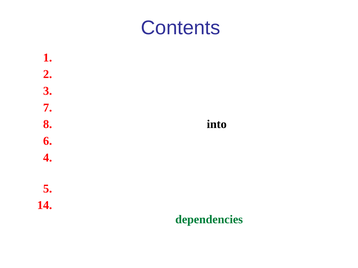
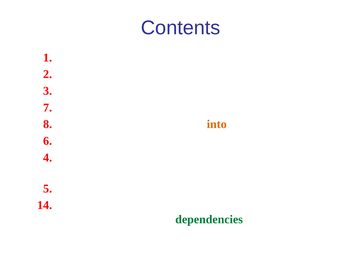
into colour: black -> orange (217, 125)
